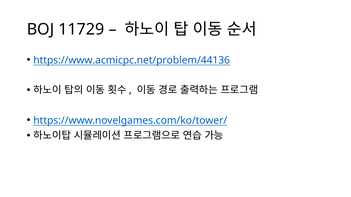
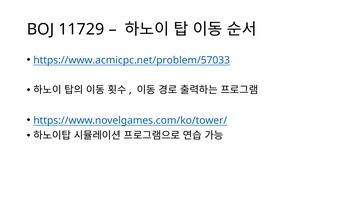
https://www.acmicpc.net/problem/44136: https://www.acmicpc.net/problem/44136 -> https://www.acmicpc.net/problem/57033 (132, 61)
